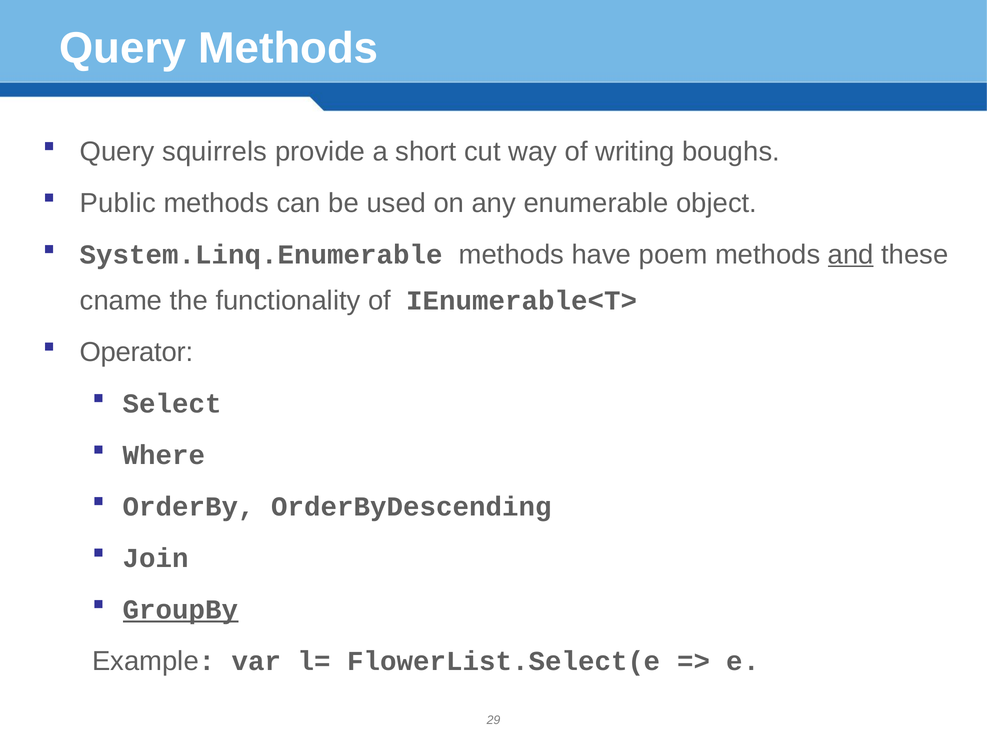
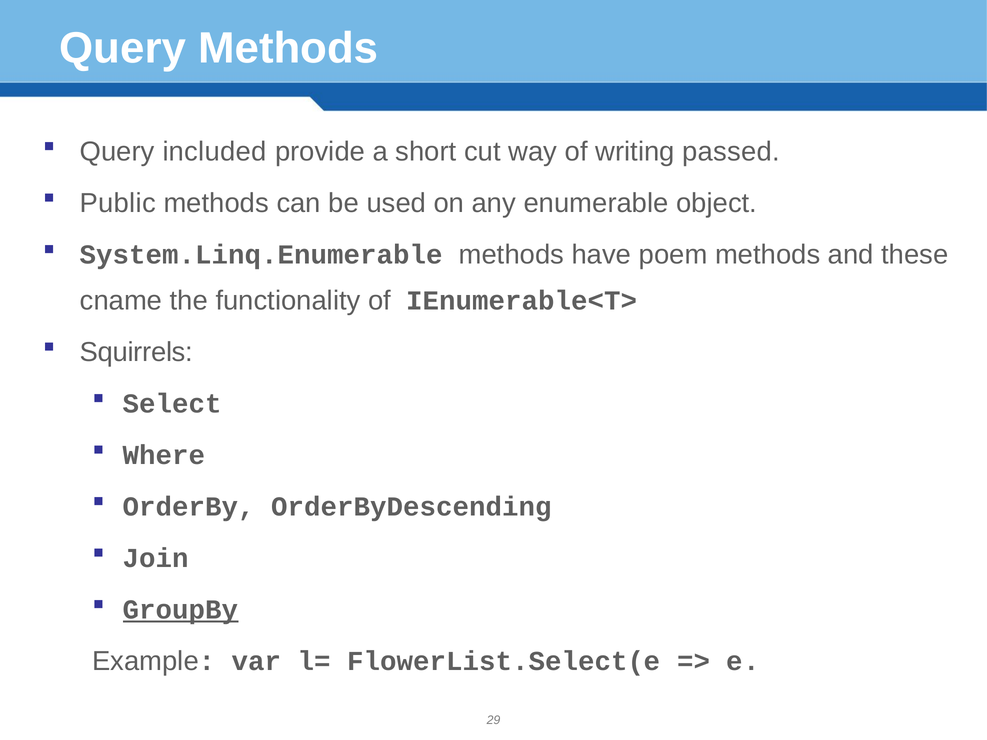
squirrels: squirrels -> included (215, 152)
boughs: boughs -> passed (731, 152)
and underline: present -> none (851, 255)
Operator: Operator -> Squirrels (136, 352)
